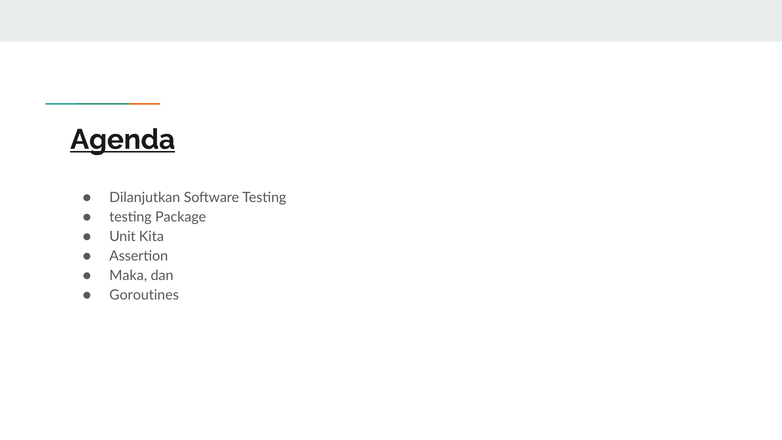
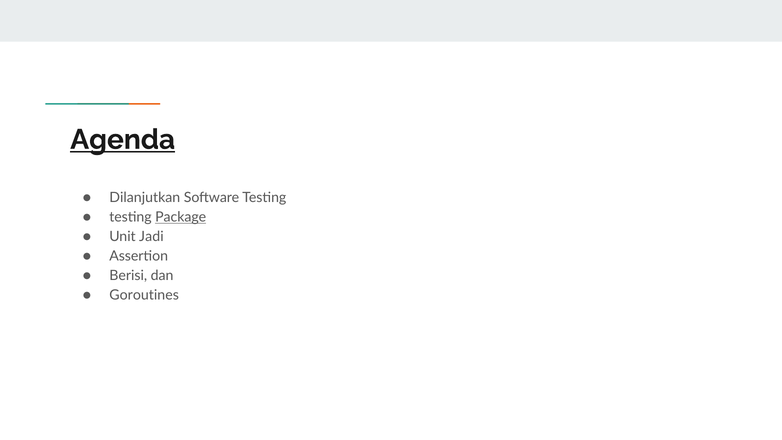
Package underline: none -> present (181, 217)
Kita: Kita -> Jadi (151, 237)
Maka: Maka -> Berisi (128, 276)
